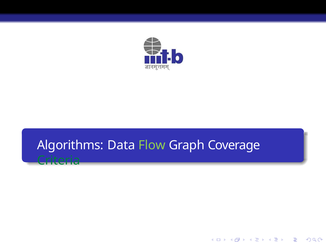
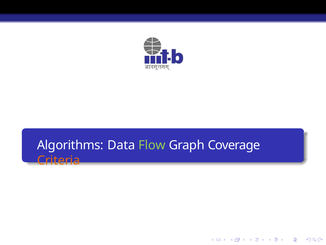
Criteria colour: green -> orange (59, 160)
